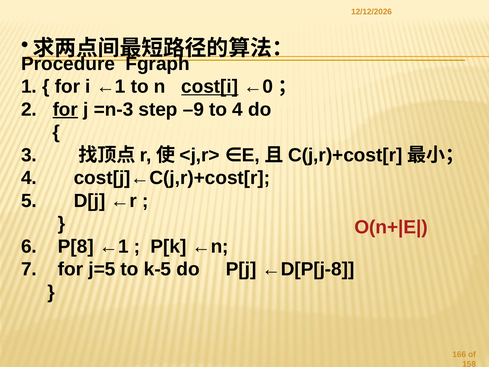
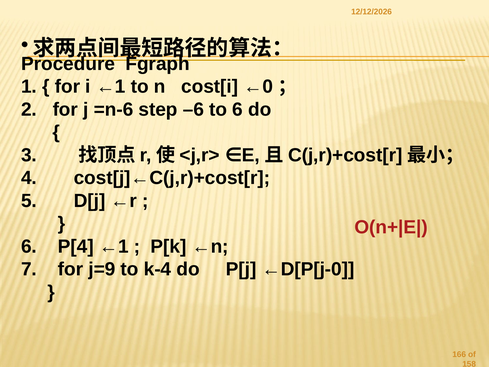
cost[i underline: present -> none (210, 87)
for underline: present -> none (65, 109)
=n-3: =n-3 -> =n-6 (114, 109)
–9: –9 -> –6 (193, 109)
to 4: 4 -> 6 (238, 109)
P[8: P[8 -> P[4 (76, 246)
j=5: j=5 -> j=9 (102, 269)
k-5: k-5 -> k-4 (158, 269)
←D[P[j-8: ←D[P[j-8 -> ←D[P[j-0 (308, 269)
